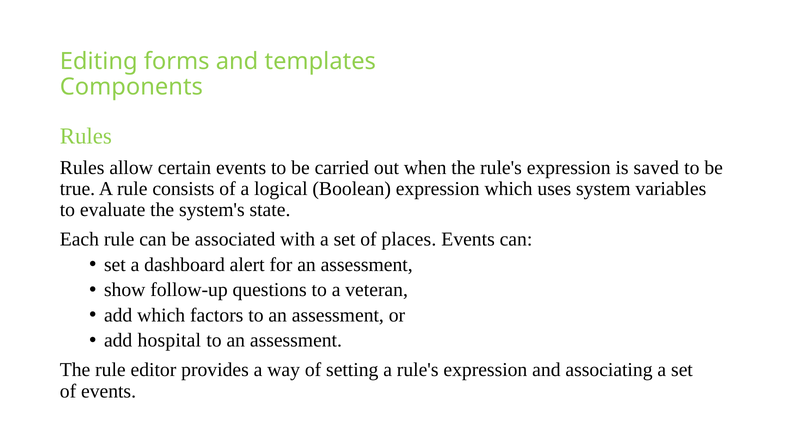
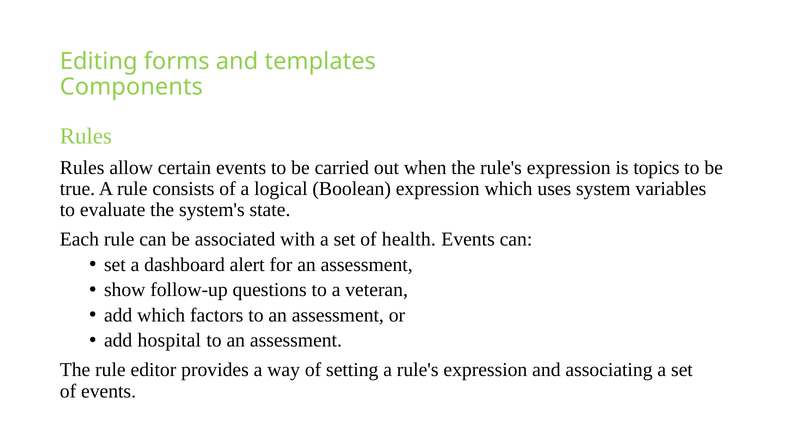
saved: saved -> topics (656, 167)
places: places -> health (409, 239)
